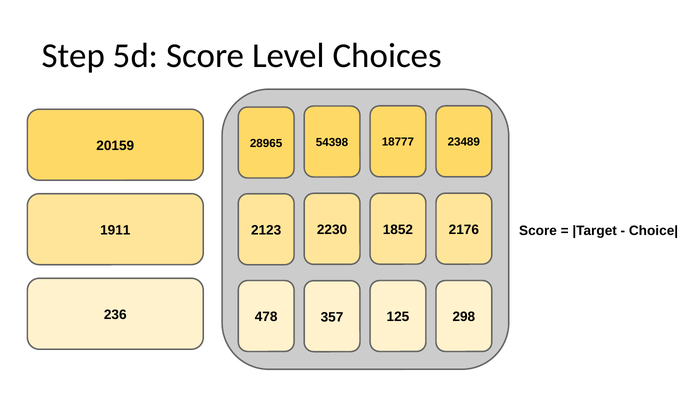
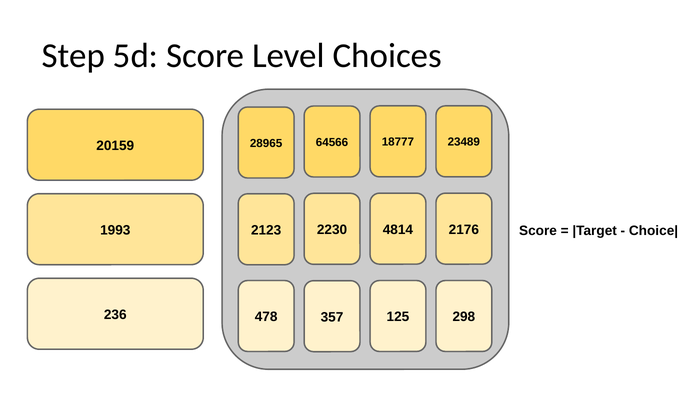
54398: 54398 -> 64566 (332, 142)
1852: 1852 -> 4814 (398, 230)
1911: 1911 -> 1993 (115, 230)
